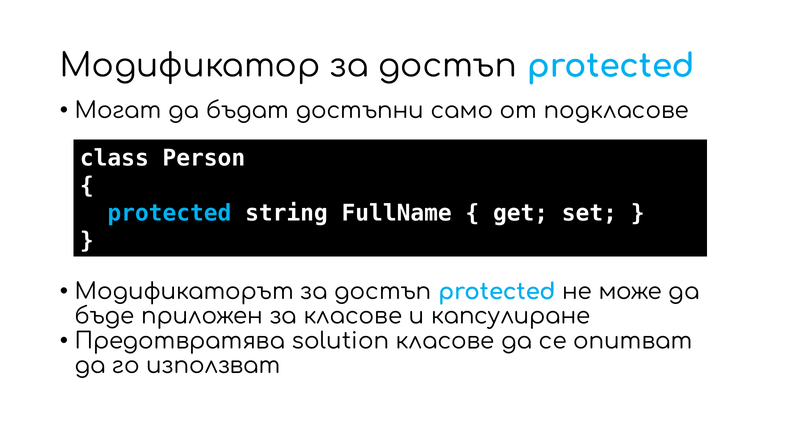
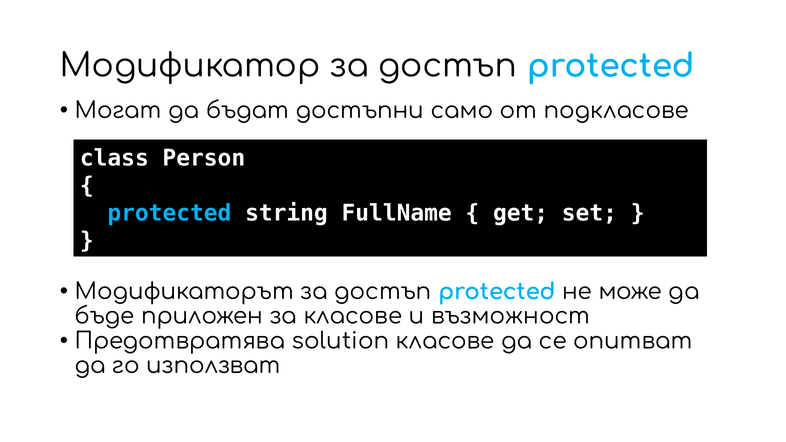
капсулиране: капсулиране -> възможност (511, 317)
